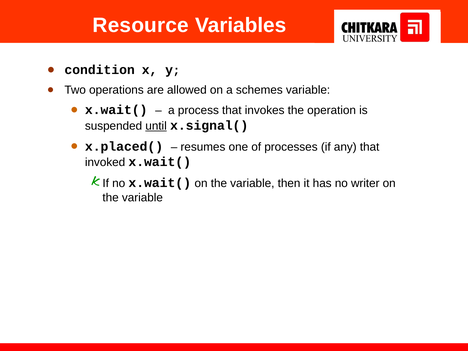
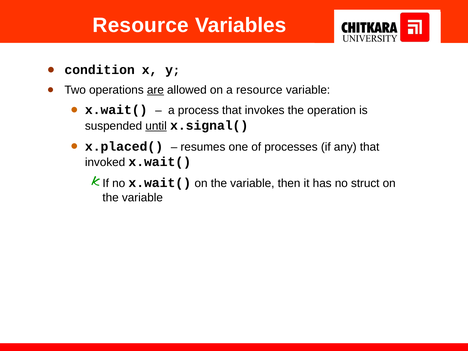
are underline: none -> present (155, 90)
a schemes: schemes -> resource (259, 90)
writer: writer -> struct (365, 183)
